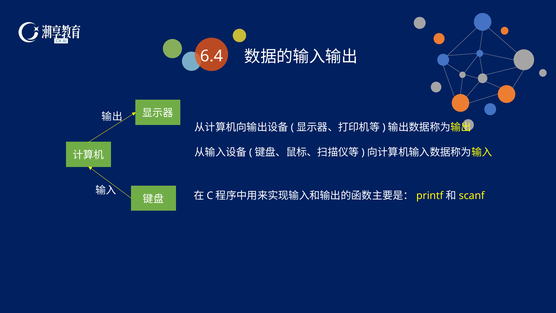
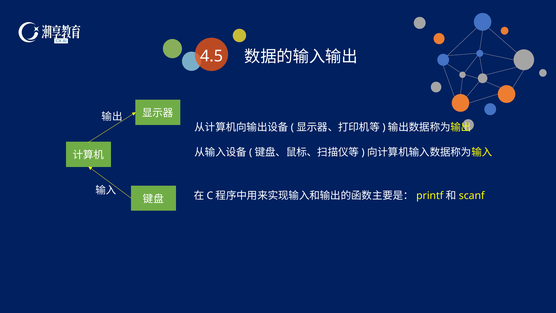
6.4: 6.4 -> 4.5 (212, 56)
